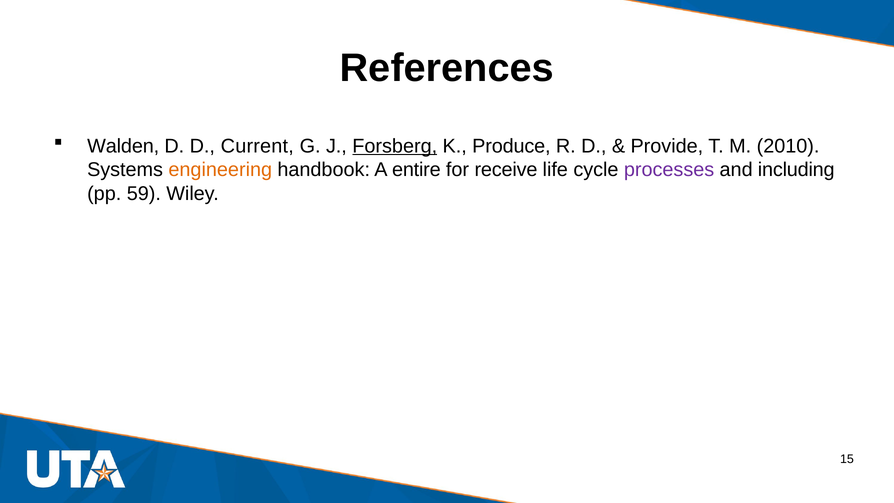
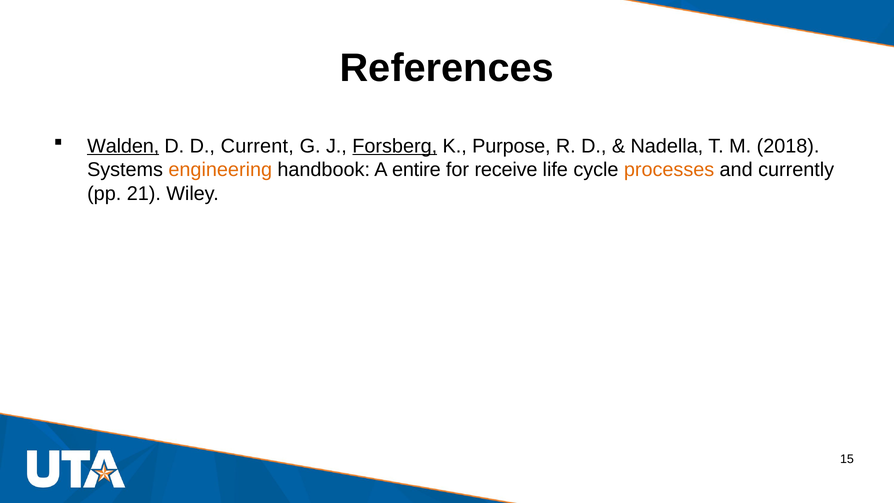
Walden underline: none -> present (123, 146)
Produce: Produce -> Purpose (511, 146)
Provide: Provide -> Nadella (667, 146)
2010: 2010 -> 2018 (788, 146)
processes colour: purple -> orange (669, 170)
including: including -> currently (796, 170)
59: 59 -> 21 (144, 194)
